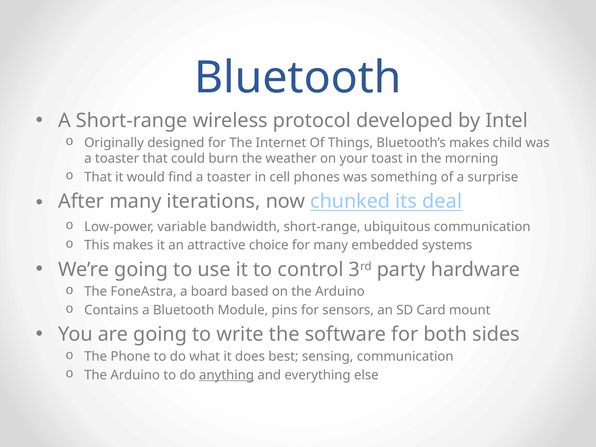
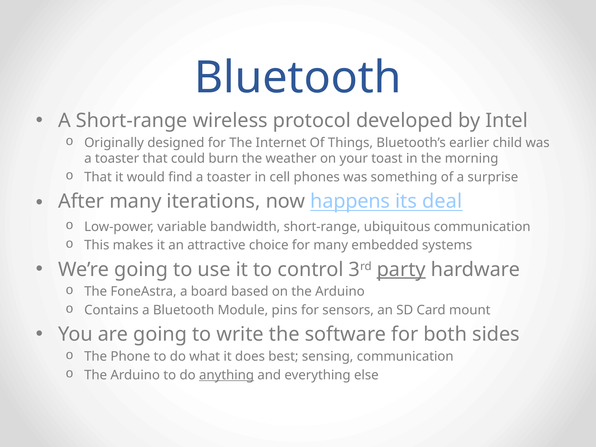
Bluetooth’s makes: makes -> earlier (469, 143)
chunked: chunked -> happens (350, 201)
party underline: none -> present (401, 270)
